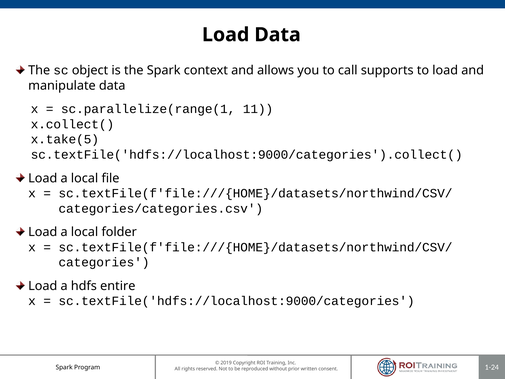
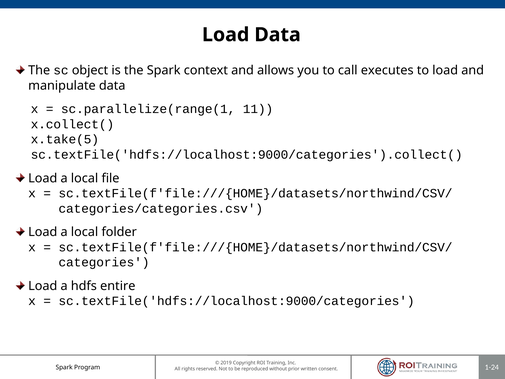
supports: supports -> executes (387, 70)
